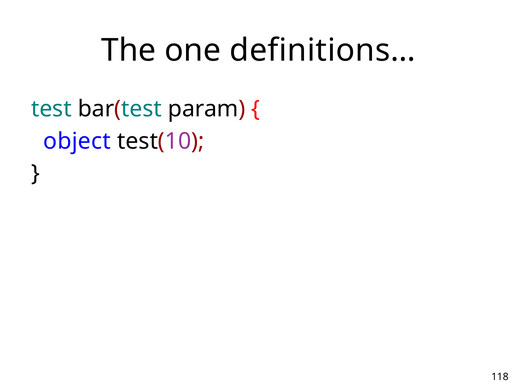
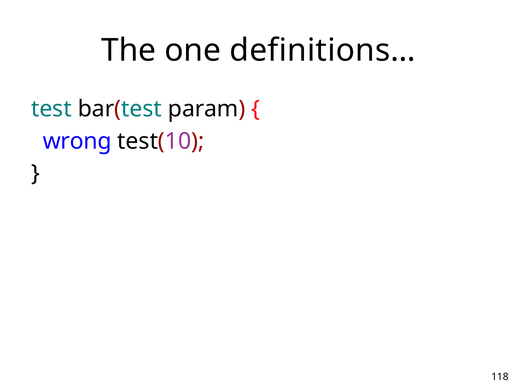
object: object -> wrong (77, 141)
